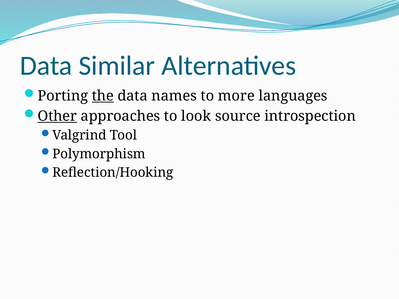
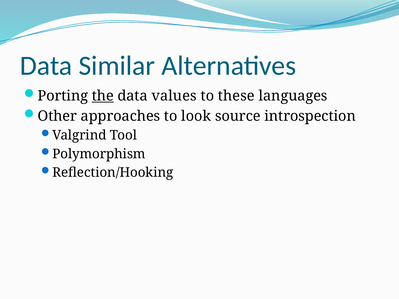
names: names -> values (174, 96)
more: more -> these (236, 96)
Other underline: present -> none (57, 116)
